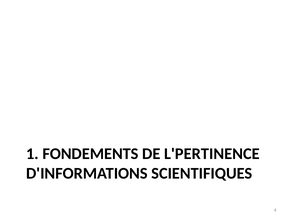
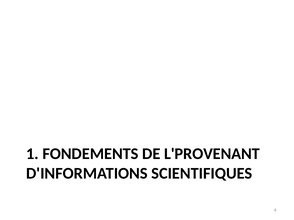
L'PERTINENCE: L'PERTINENCE -> L'PROVENANT (212, 154)
